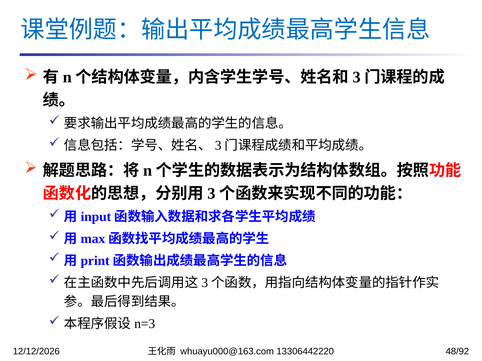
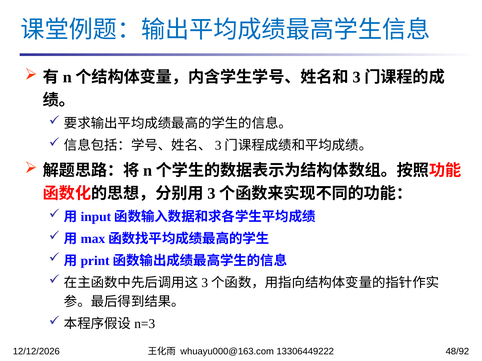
13306442220: 13306442220 -> 13306449222 (305, 352)
